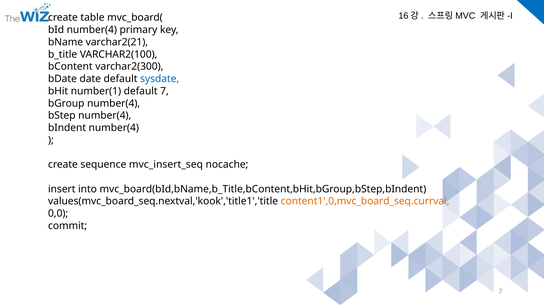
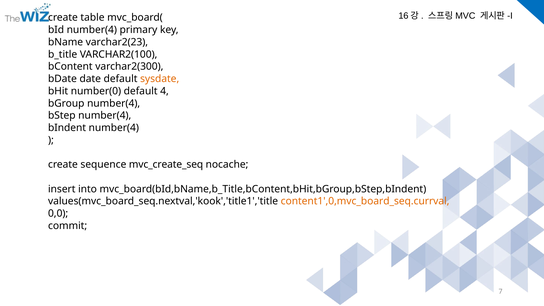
varchar2(21: varchar2(21 -> varchar2(23 (117, 42)
sysdate colour: blue -> orange (160, 79)
number(1: number(1 -> number(0 (96, 91)
default 7: 7 -> 4 (165, 91)
mvc_insert_seq: mvc_insert_seq -> mvc_create_seq (166, 165)
